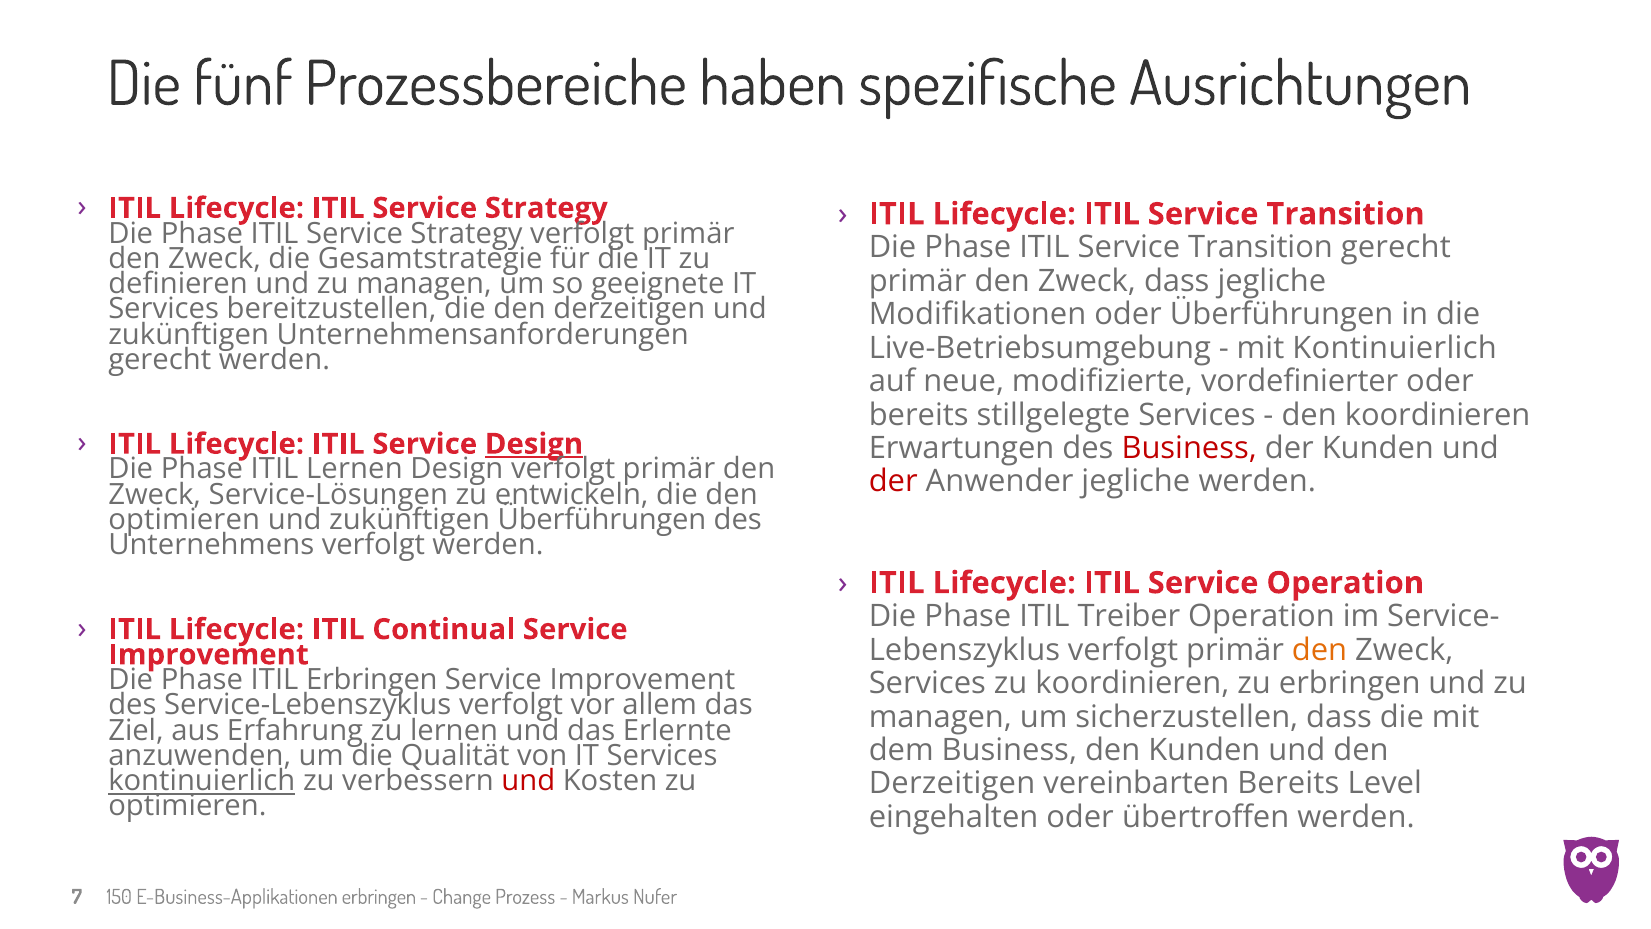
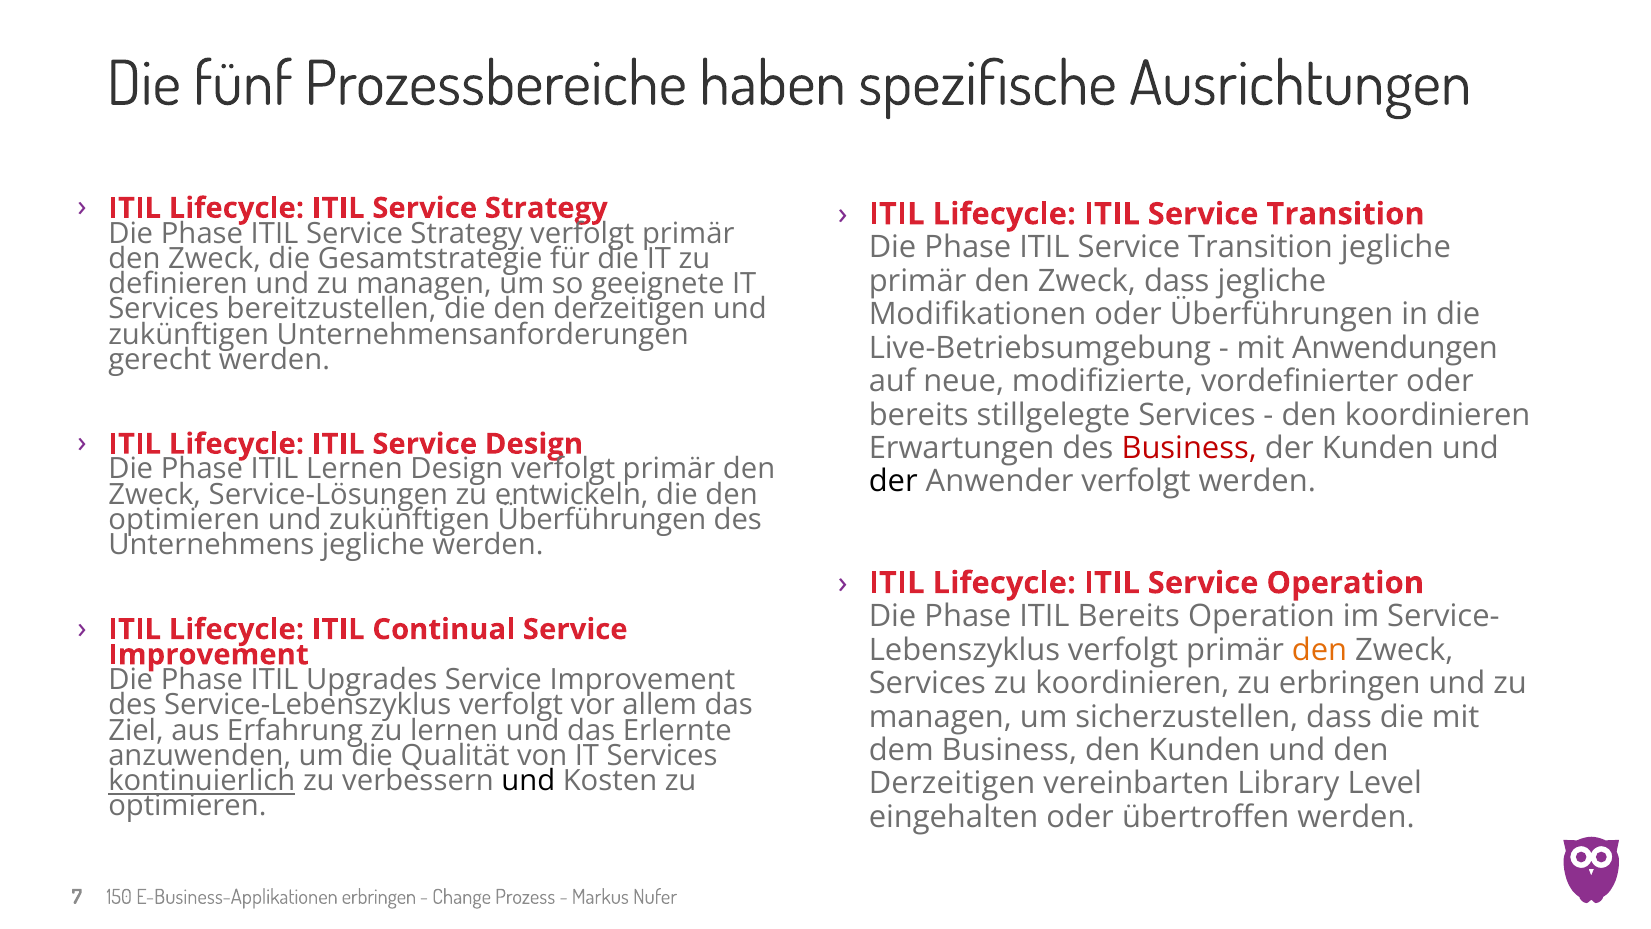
Transition gerecht: gerecht -> jegliche (1396, 247)
mit Kontinuierlich: Kontinuierlich -> Anwendungen (1395, 348)
Design underline: present -> none (534, 444)
der colour: red -> black (893, 482)
Anwender jegliche: jegliche -> verfolgt (1136, 482)
Unternehmens verfolgt: verfolgt -> jegliche (373, 545)
ITIL Treiber: Treiber -> Bereits (1129, 616)
ITIL Erbringen: Erbringen -> Upgrades (372, 680)
und colour: red -> black (528, 781)
vereinbarten Bereits: Bereits -> Library (1288, 783)
